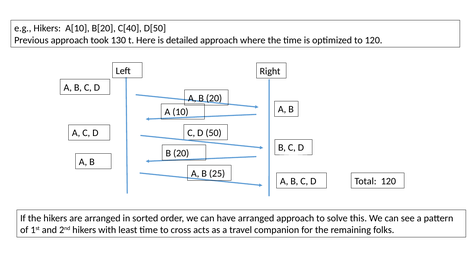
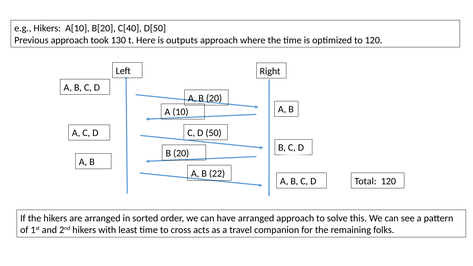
detailed: detailed -> outputs (182, 40)
25: 25 -> 22 (217, 173)
